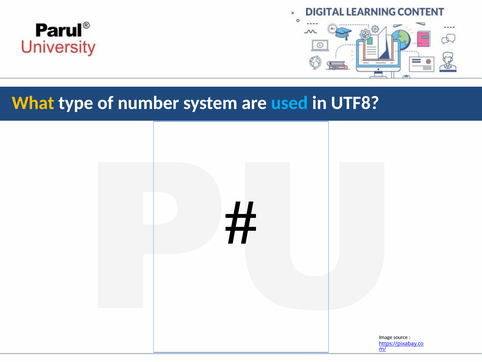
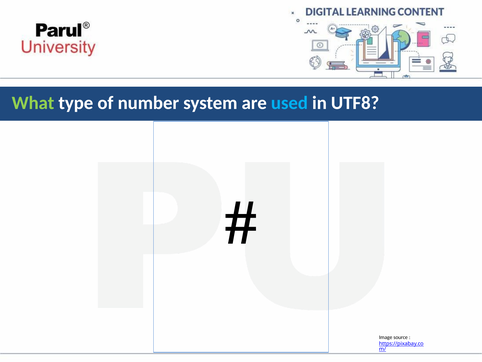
What colour: yellow -> light green (33, 103)
